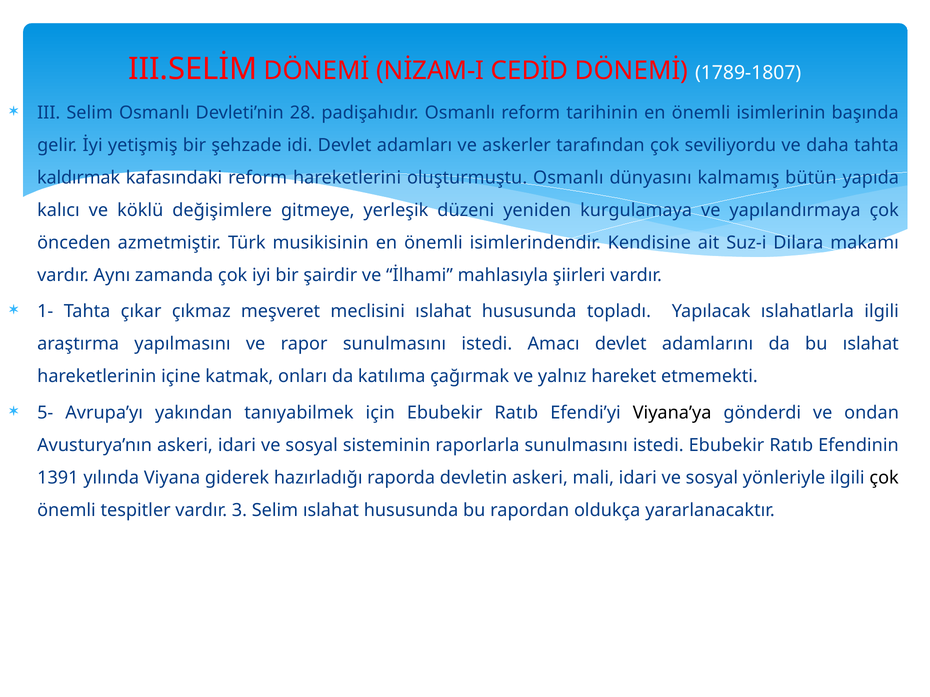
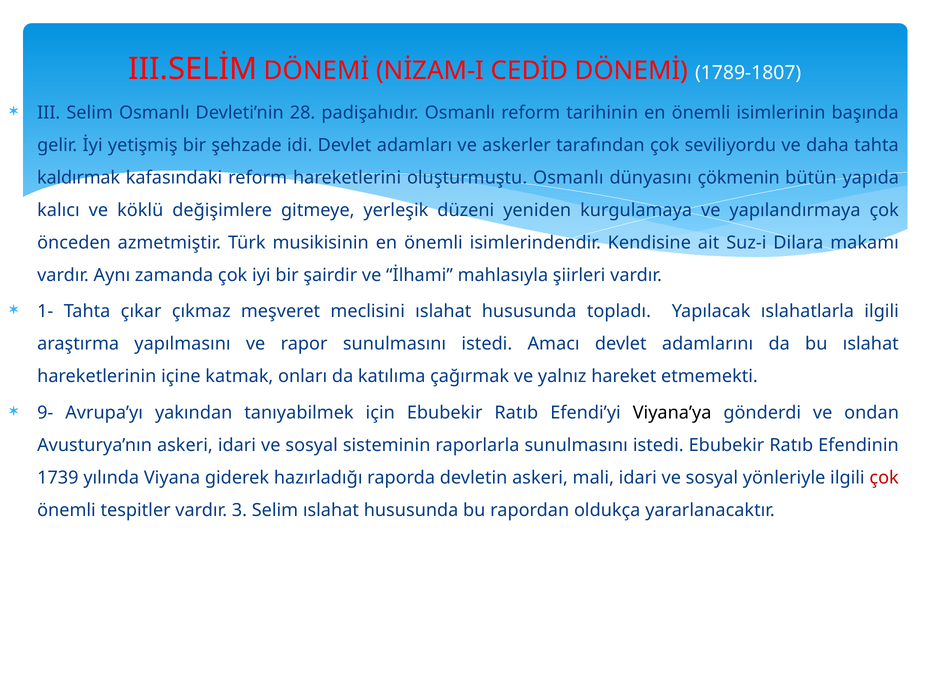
kalmamış: kalmamış -> çökmenin (739, 178)
5-: 5- -> 9- (45, 413)
1391: 1391 -> 1739 (58, 478)
çok colour: black -> red (884, 478)
